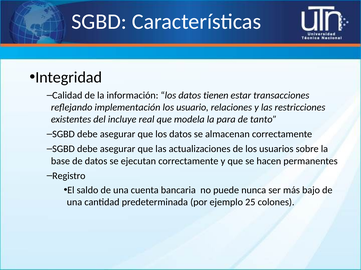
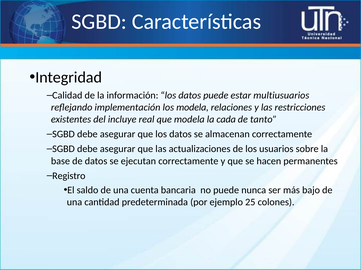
tienen: tienen -> puede (216, 96)
transacciones: transacciones -> multiusuarios (281, 96)
los usuario: usuario -> modela (192, 108)
para: para -> cada (226, 120)
